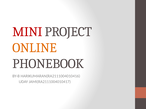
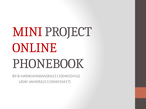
ONLINE colour: orange -> red (35, 48)
